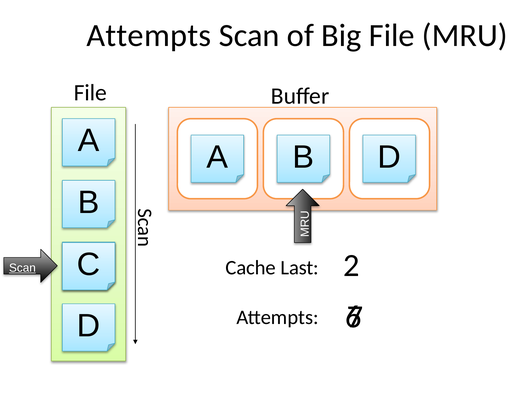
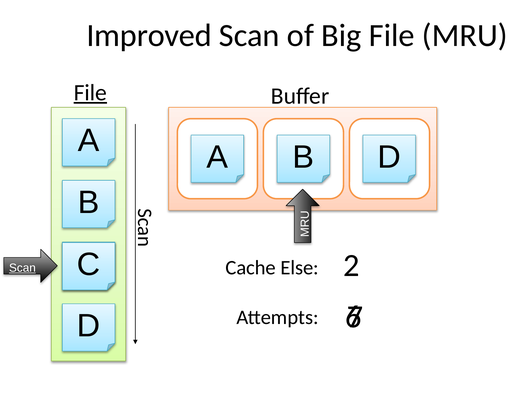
Attempts: Attempts -> Improved (149, 35)
File underline: none -> present (90, 93)
Last: Last -> Else (300, 268)
